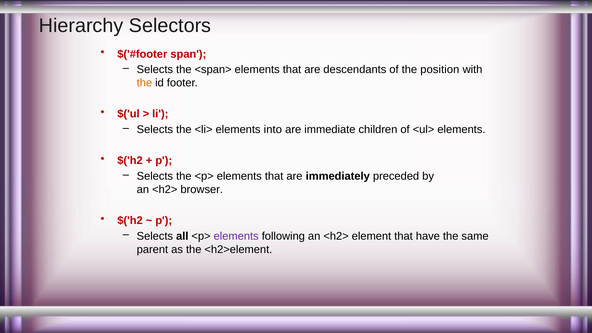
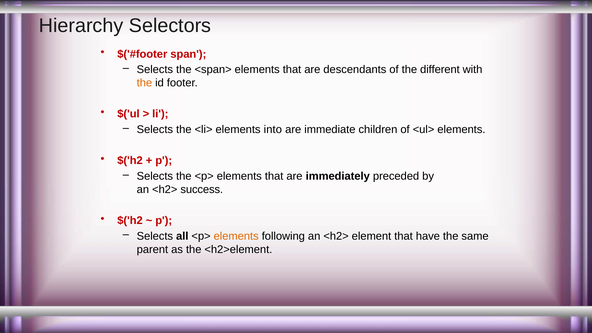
position: position -> different (440, 70)
browser: browser -> success (202, 189)
elements colour: purple -> orange (236, 236)
